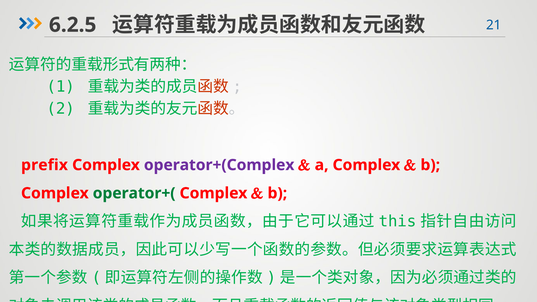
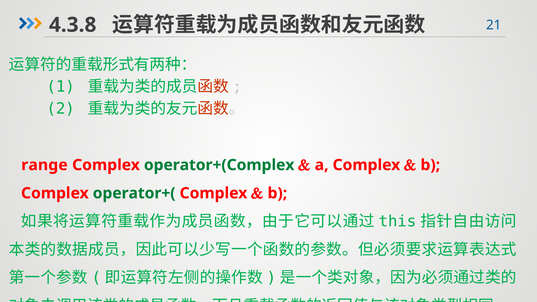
6.2.5: 6.2.5 -> 4.3.8 (73, 25)
prefix: prefix -> range (44, 165)
operator+(Complex colour: purple -> green (219, 165)
